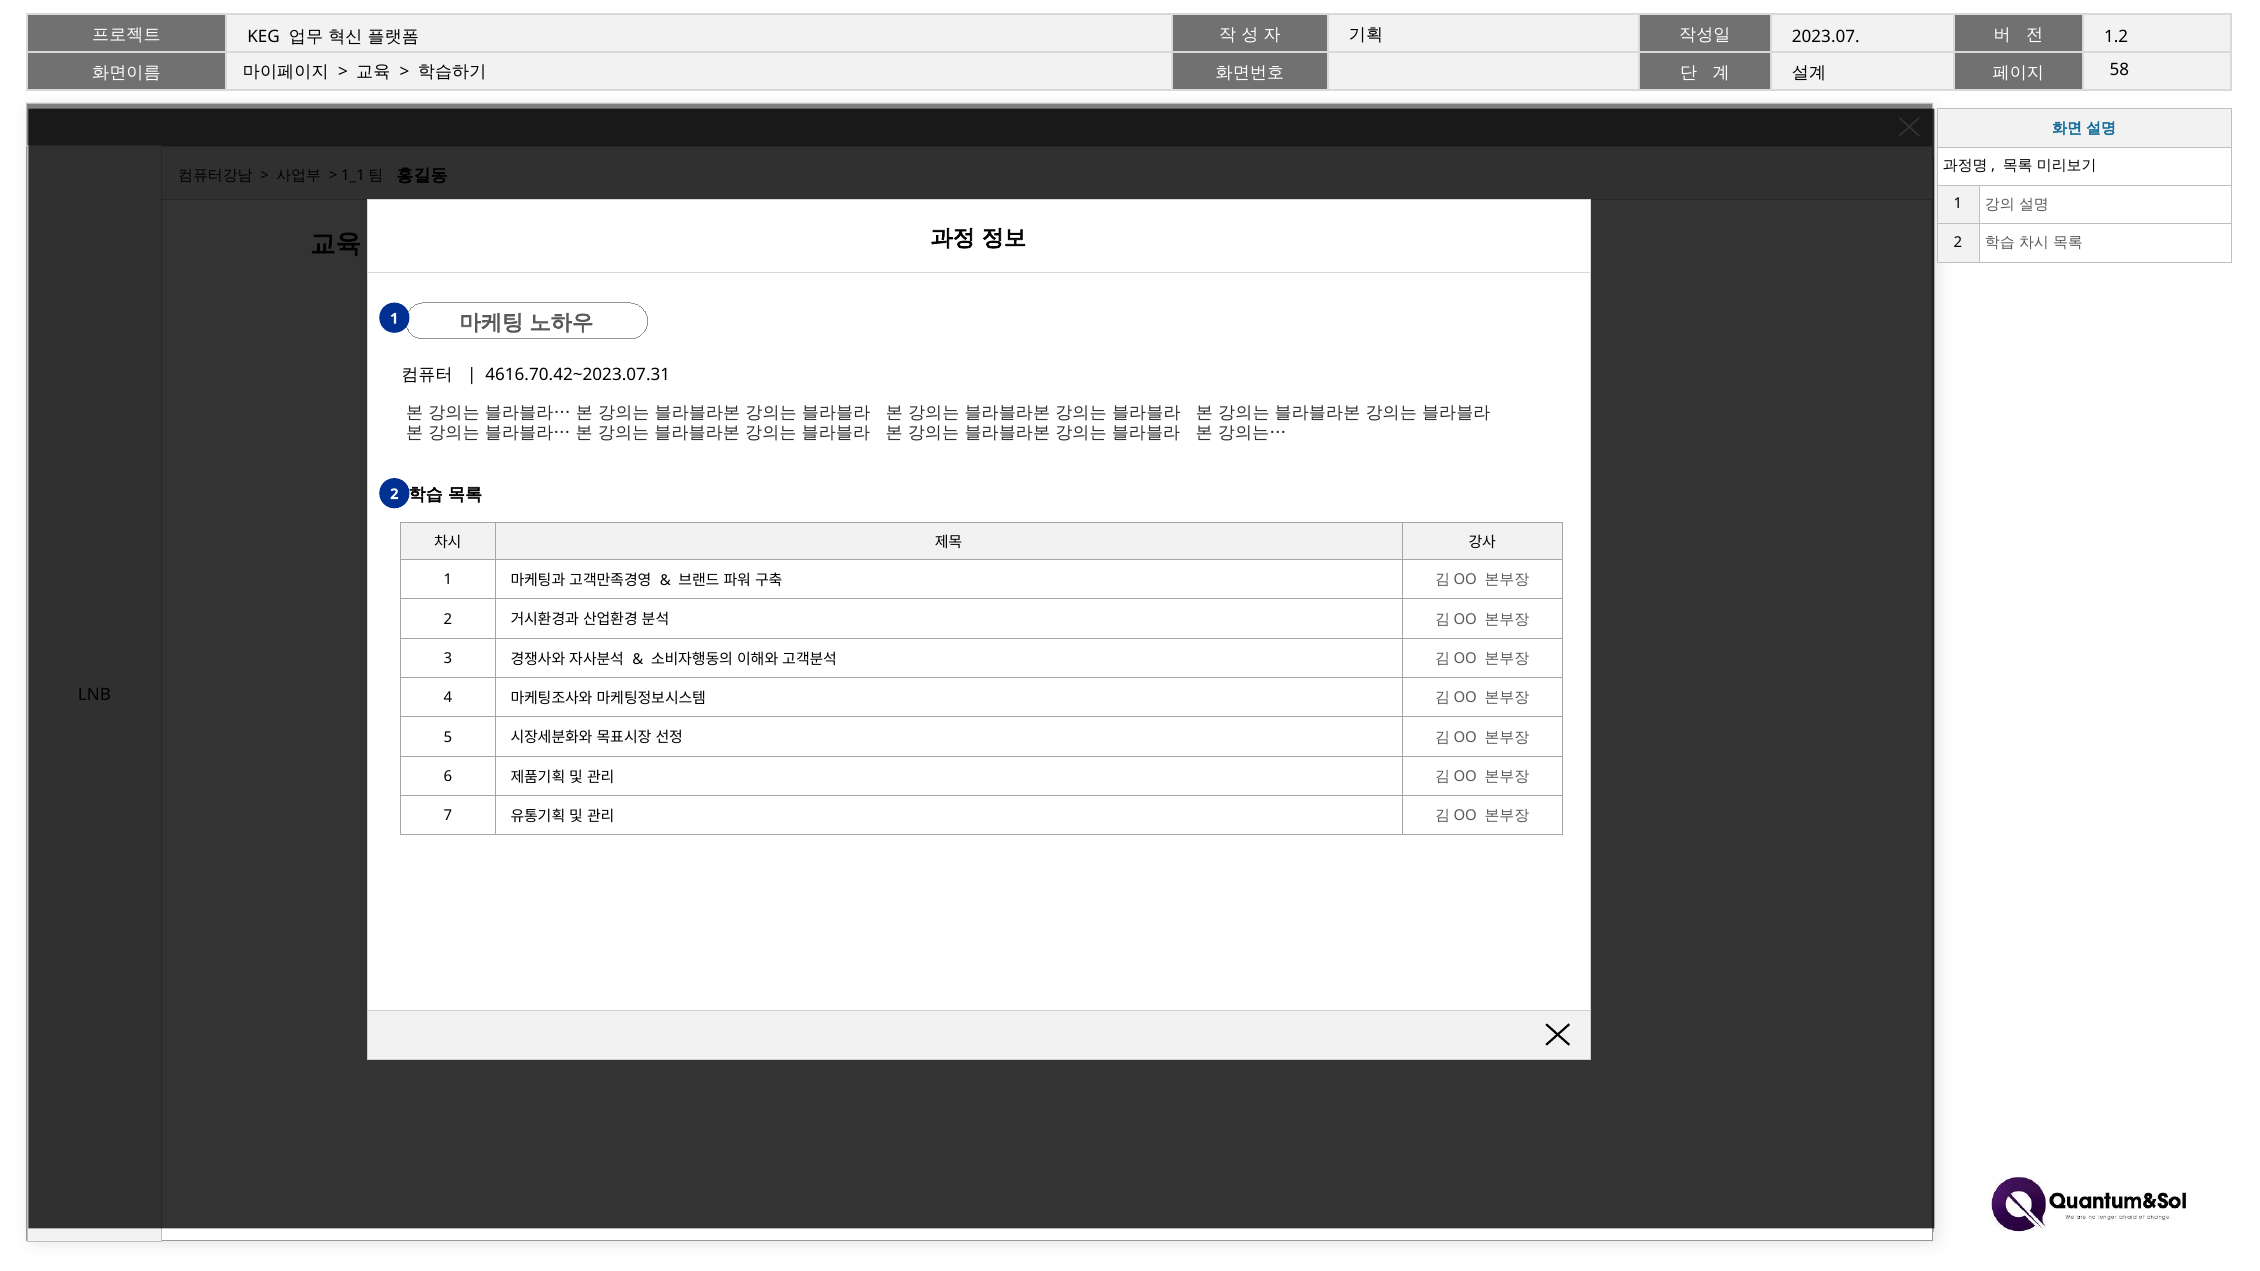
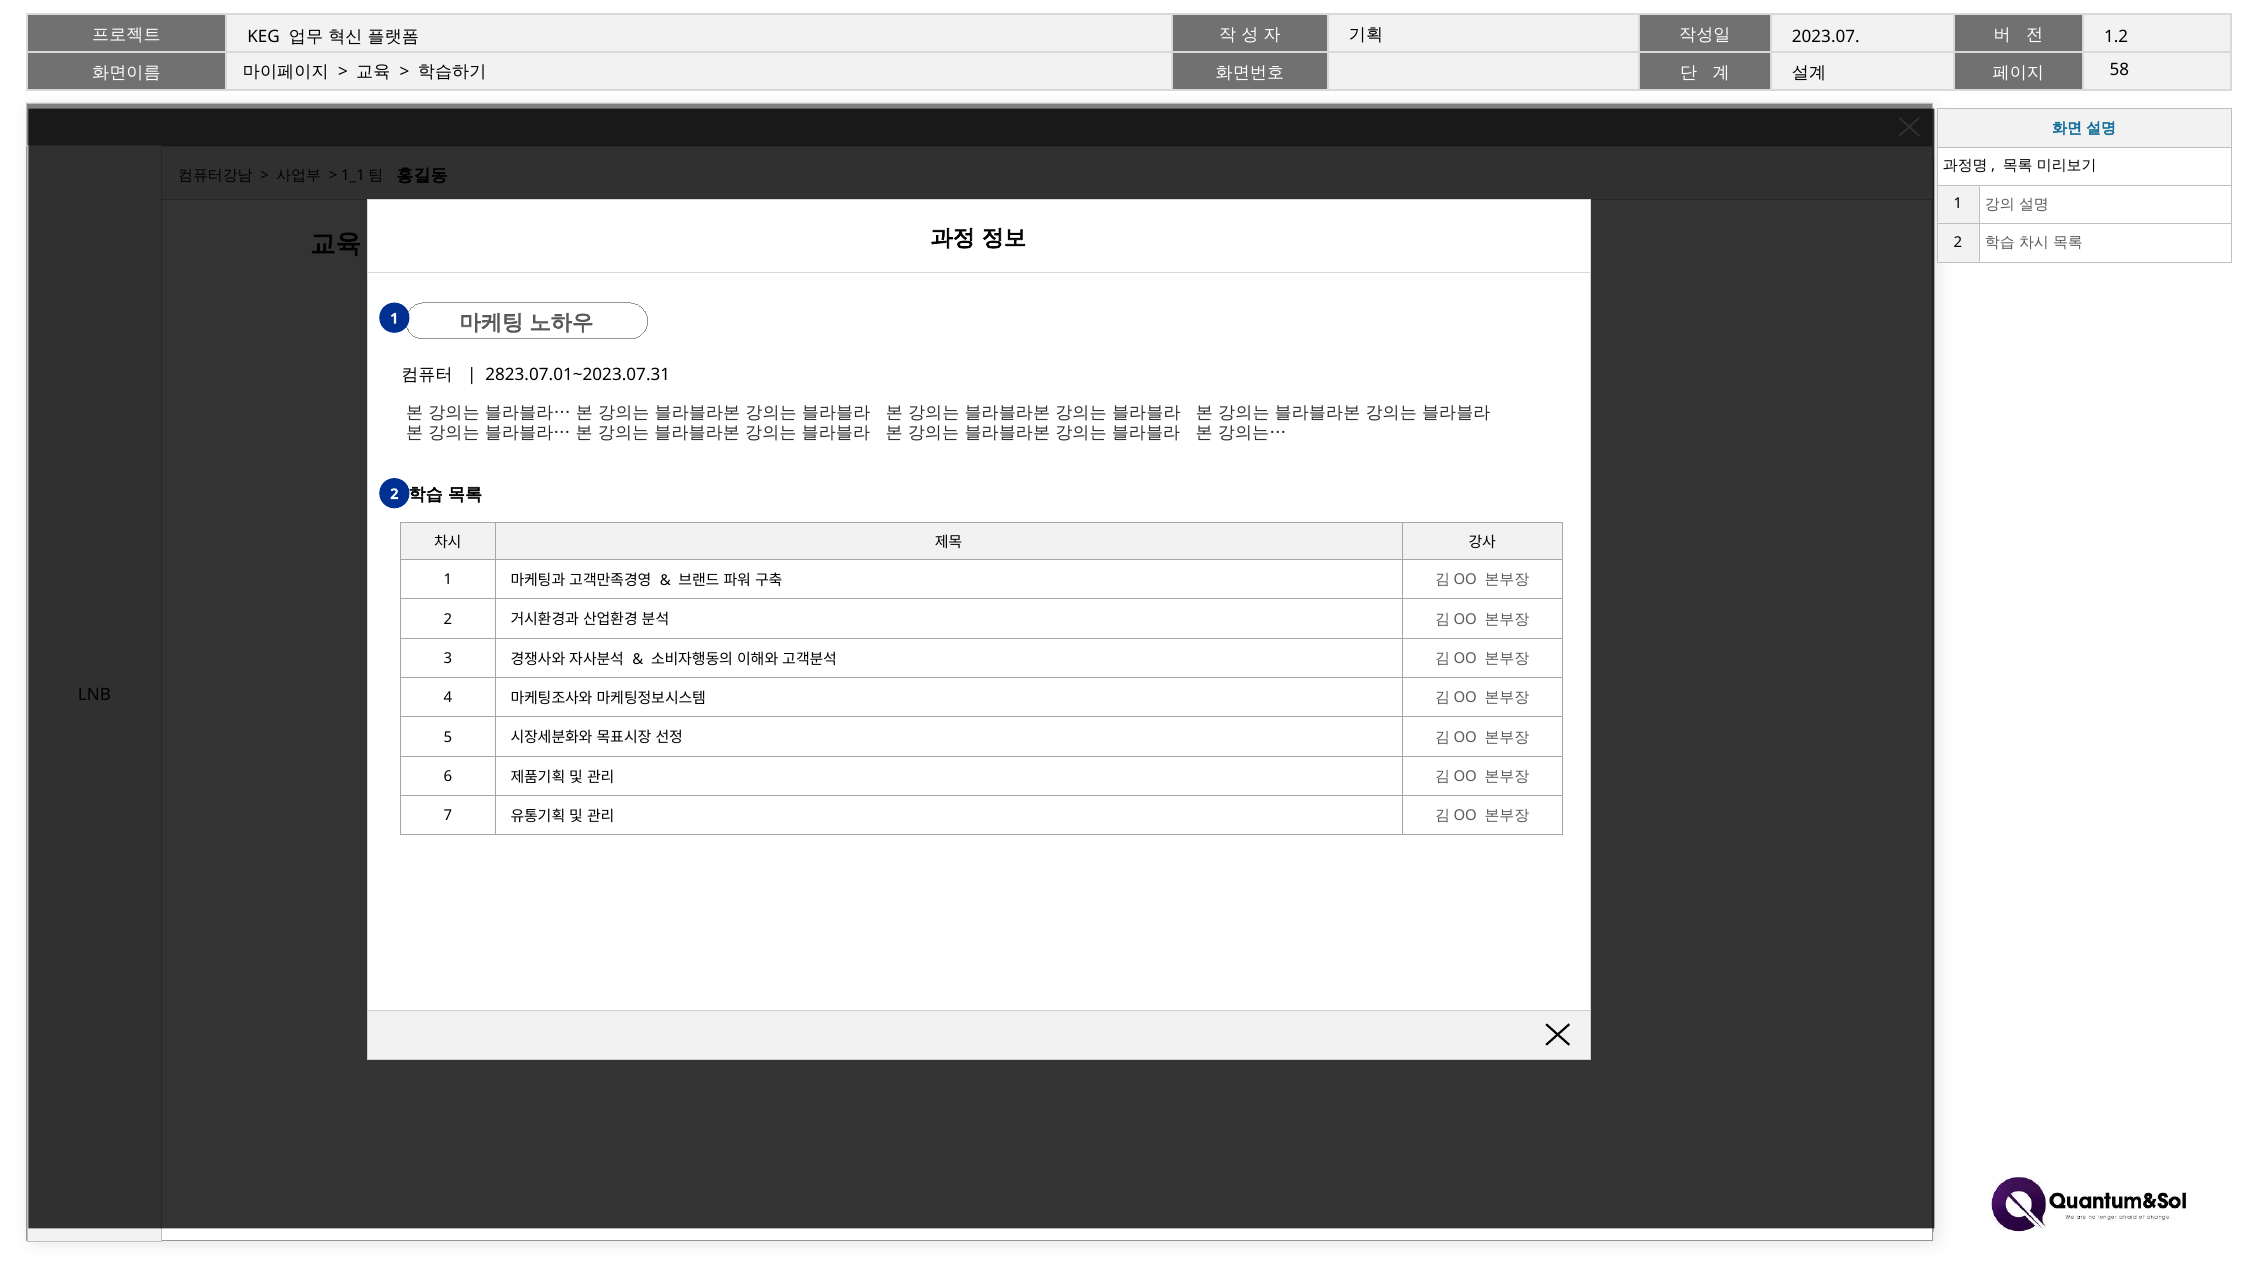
4616.70.42~2023.07.31: 4616.70.42~2023.07.31 -> 2823.07.01~2023.07.31 (578, 375)
